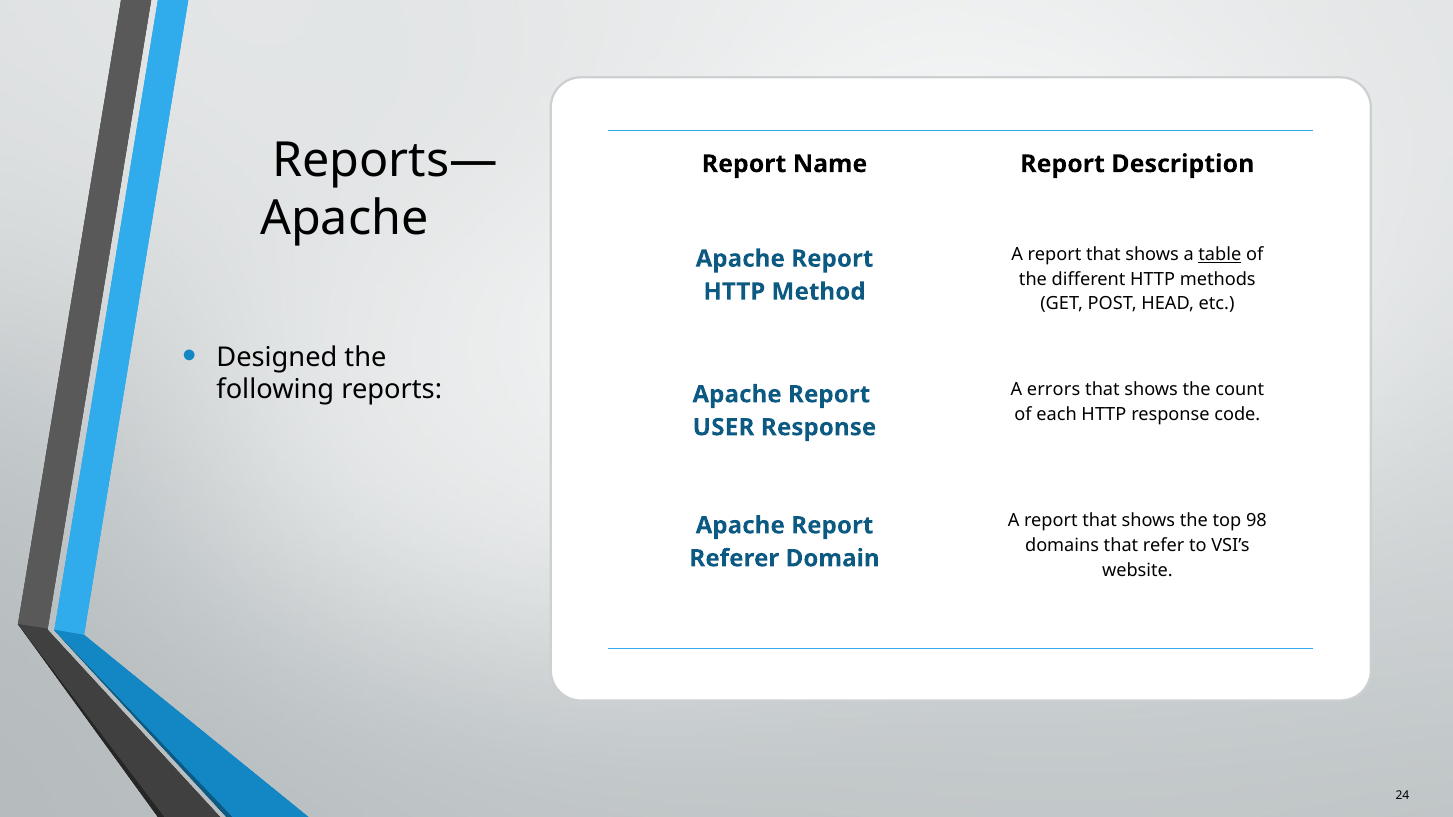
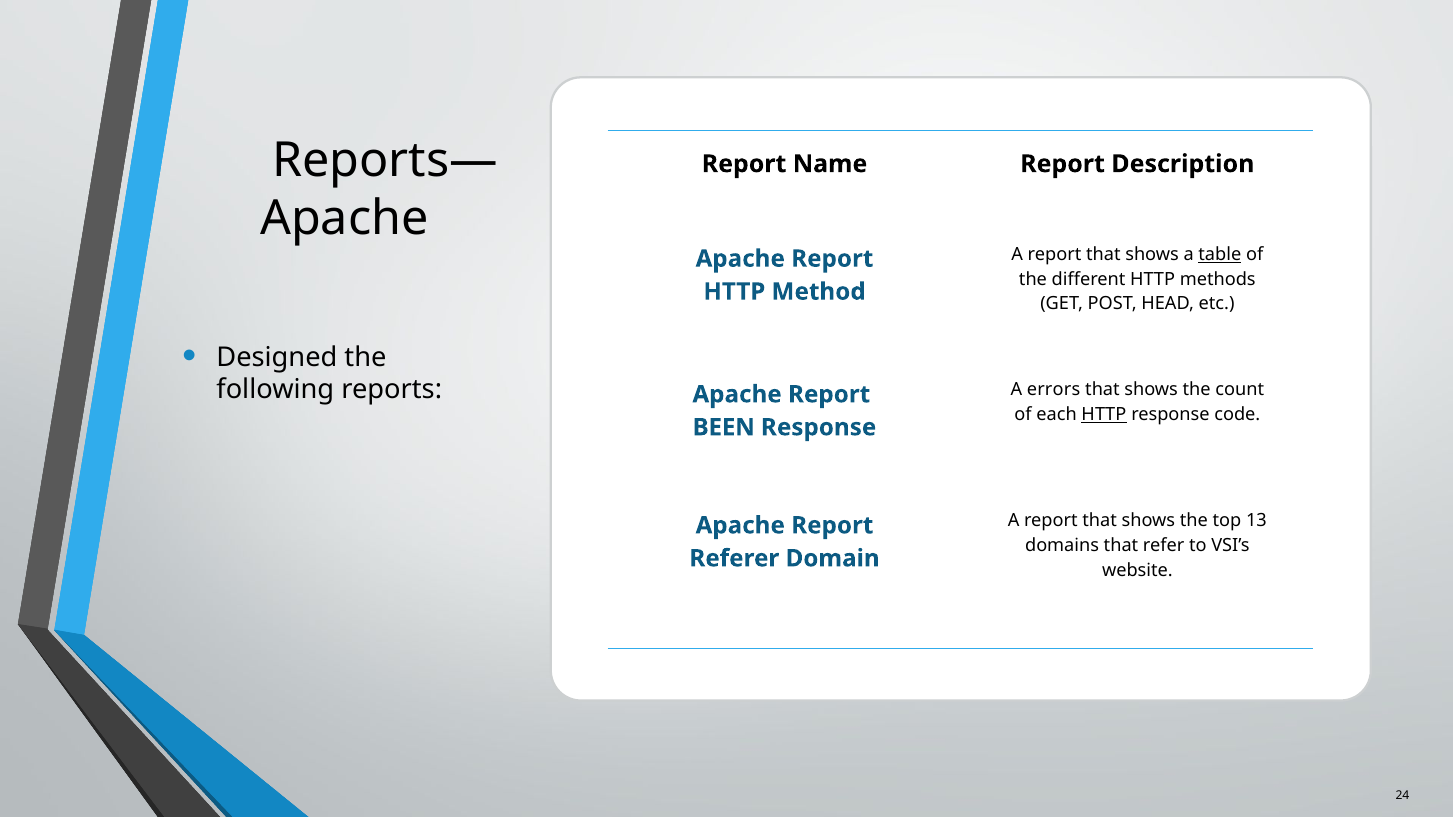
HTTP underline: none -> present (1104, 415)
USER: USER -> BEEN (724, 428)
98: 98 -> 13 (1256, 521)
